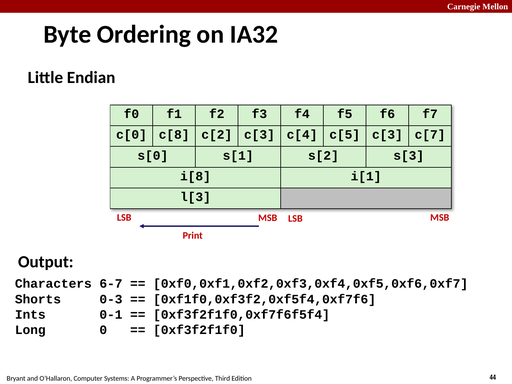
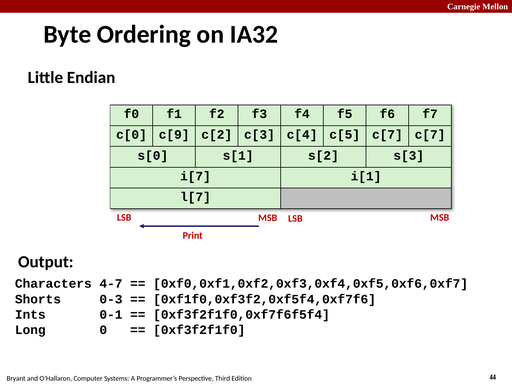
c[8: c[8 -> c[9 (174, 135)
c[5 c[3: c[3 -> c[7 (387, 135)
i[8: i[8 -> i[7 (195, 176)
l[3: l[3 -> l[7 (195, 197)
6-7: 6-7 -> 4-7 (111, 284)
